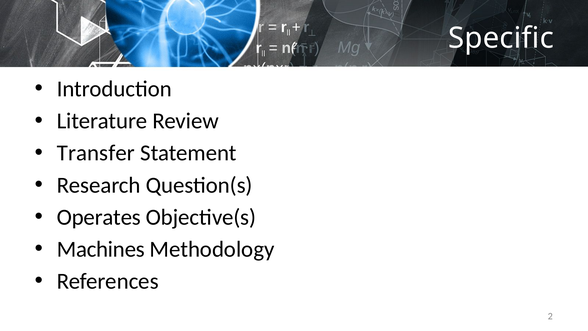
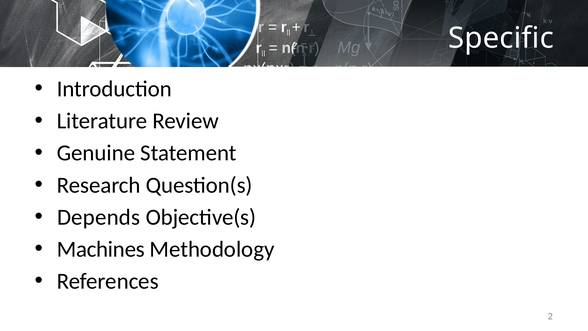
Transfer: Transfer -> Genuine (96, 153)
Operates: Operates -> Depends (99, 217)
